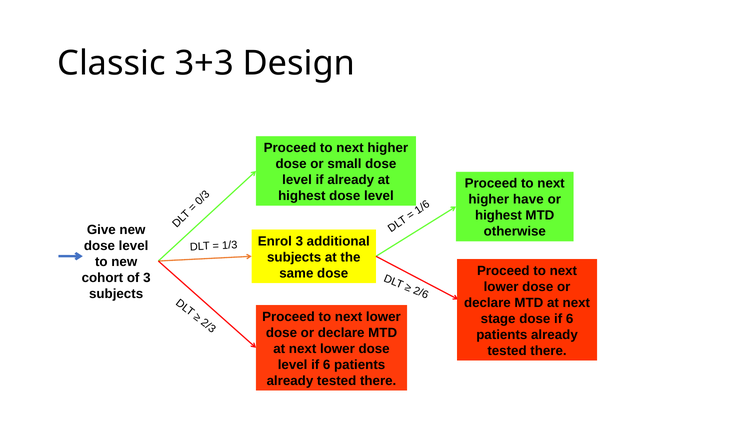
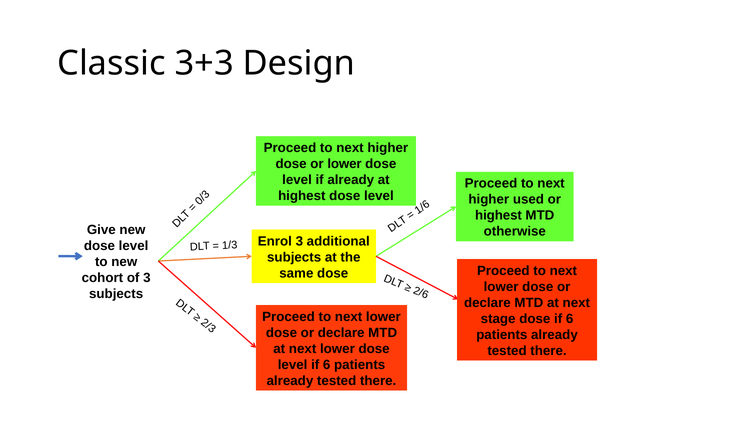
or small: small -> lower (345, 164)
have: have -> used (528, 199)
